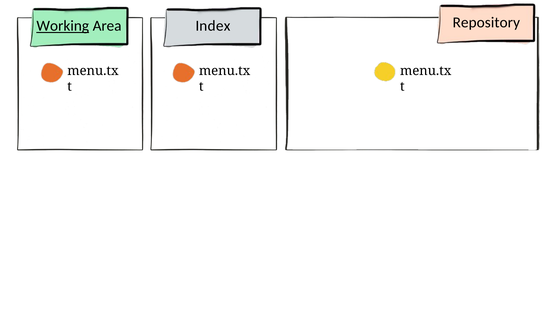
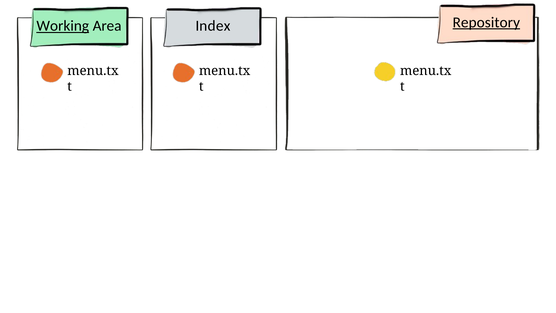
Repository underline: none -> present (486, 22)
